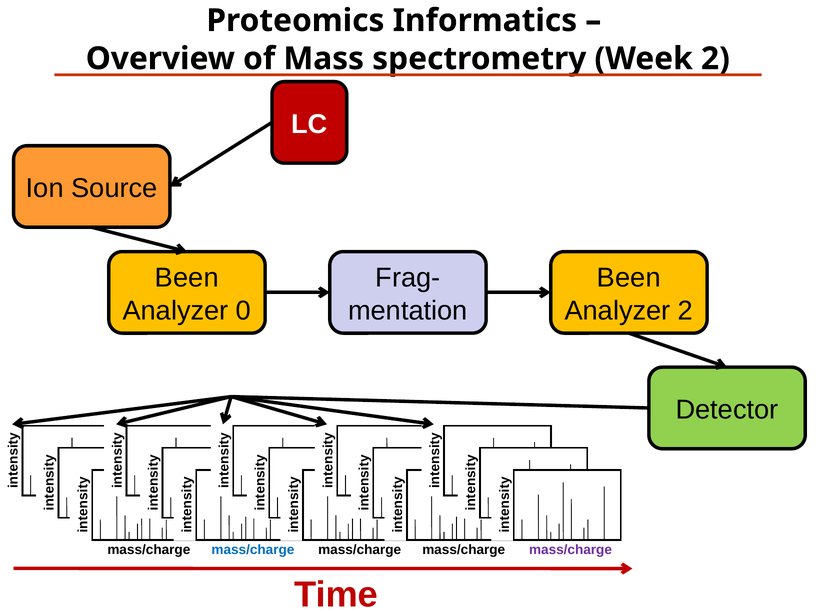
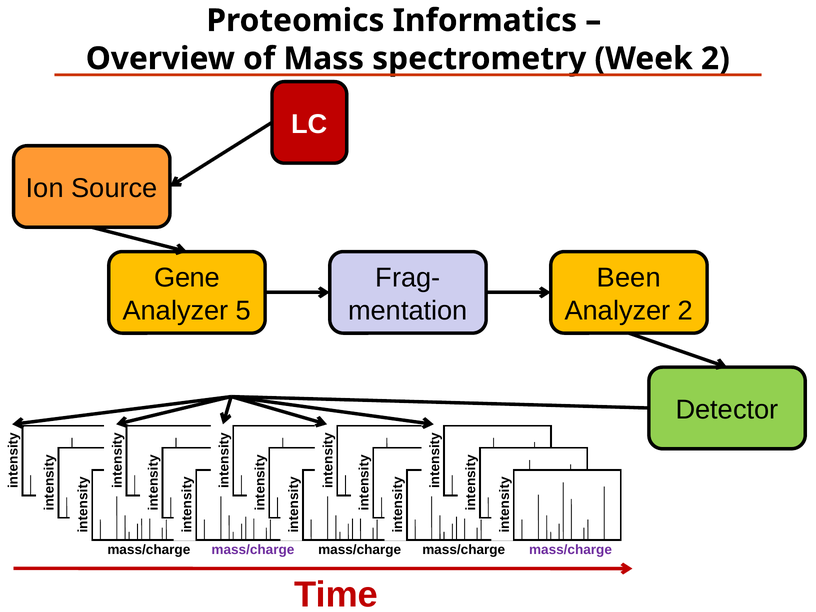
Been: Been -> Gene (187, 278)
0: 0 -> 5 (244, 311)
mass/charge colour: blue -> purple (253, 550)
